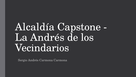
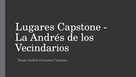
Alcaldía: Alcaldía -> Lugares (35, 27)
